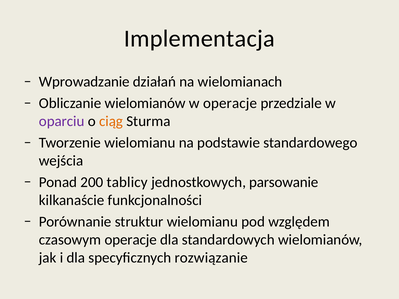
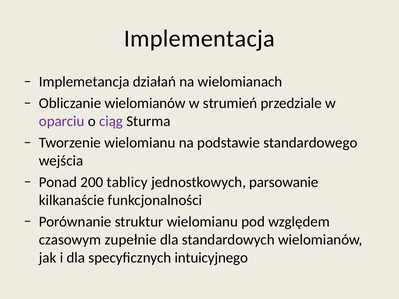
Wprowadzanie: Wprowadzanie -> Implemetancja (84, 82)
w operacje: operacje -> strumień (230, 103)
ciąg colour: orange -> purple (111, 121)
czasowym operacje: operacje -> zupełnie (131, 240)
rozwiązanie: rozwiązanie -> intuicyjnego (211, 258)
